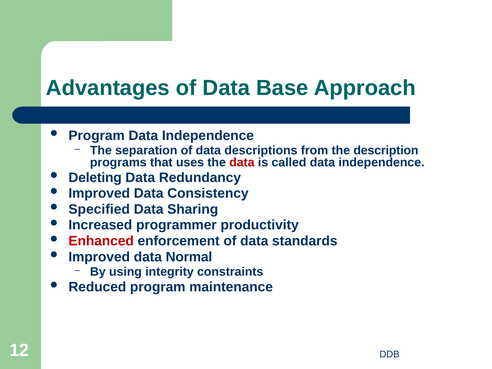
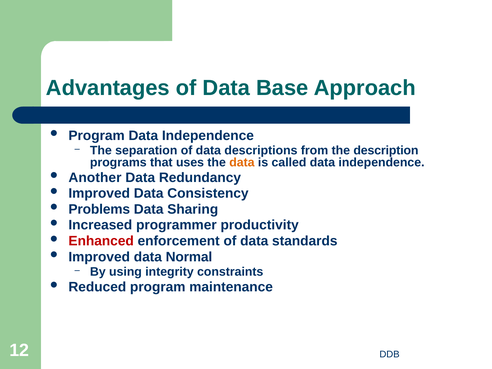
data colour: red -> orange (242, 162)
Deleting: Deleting -> Another (95, 178)
Specified: Specified -> Problems (99, 209)
